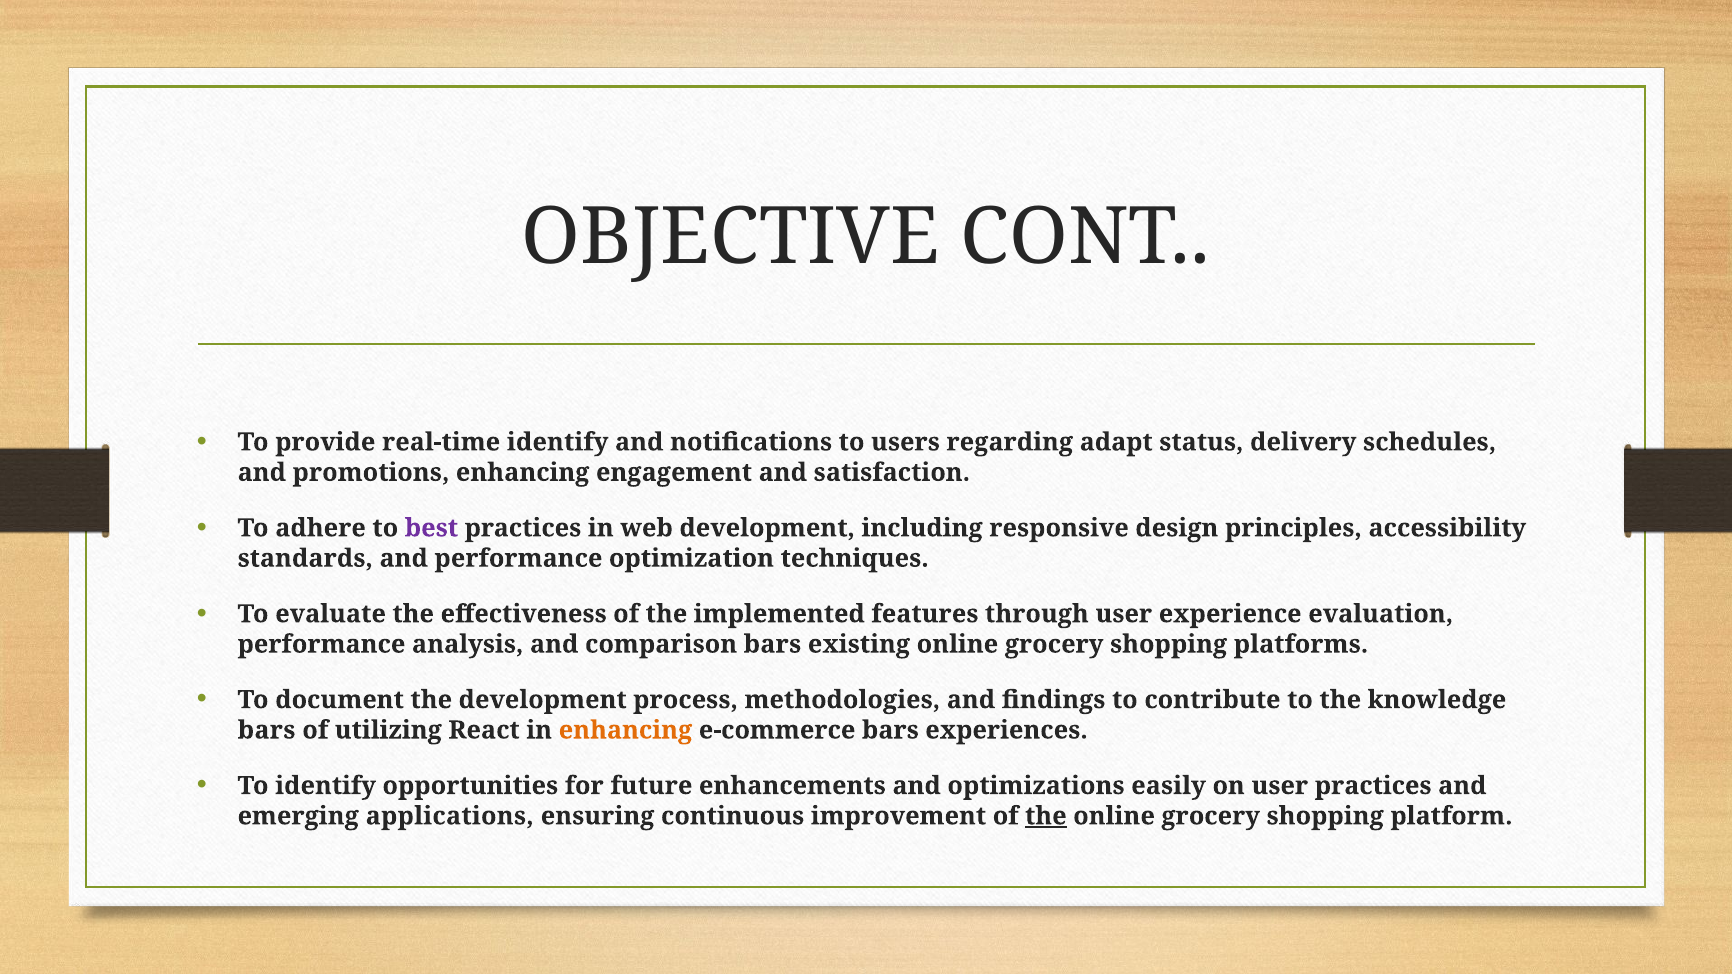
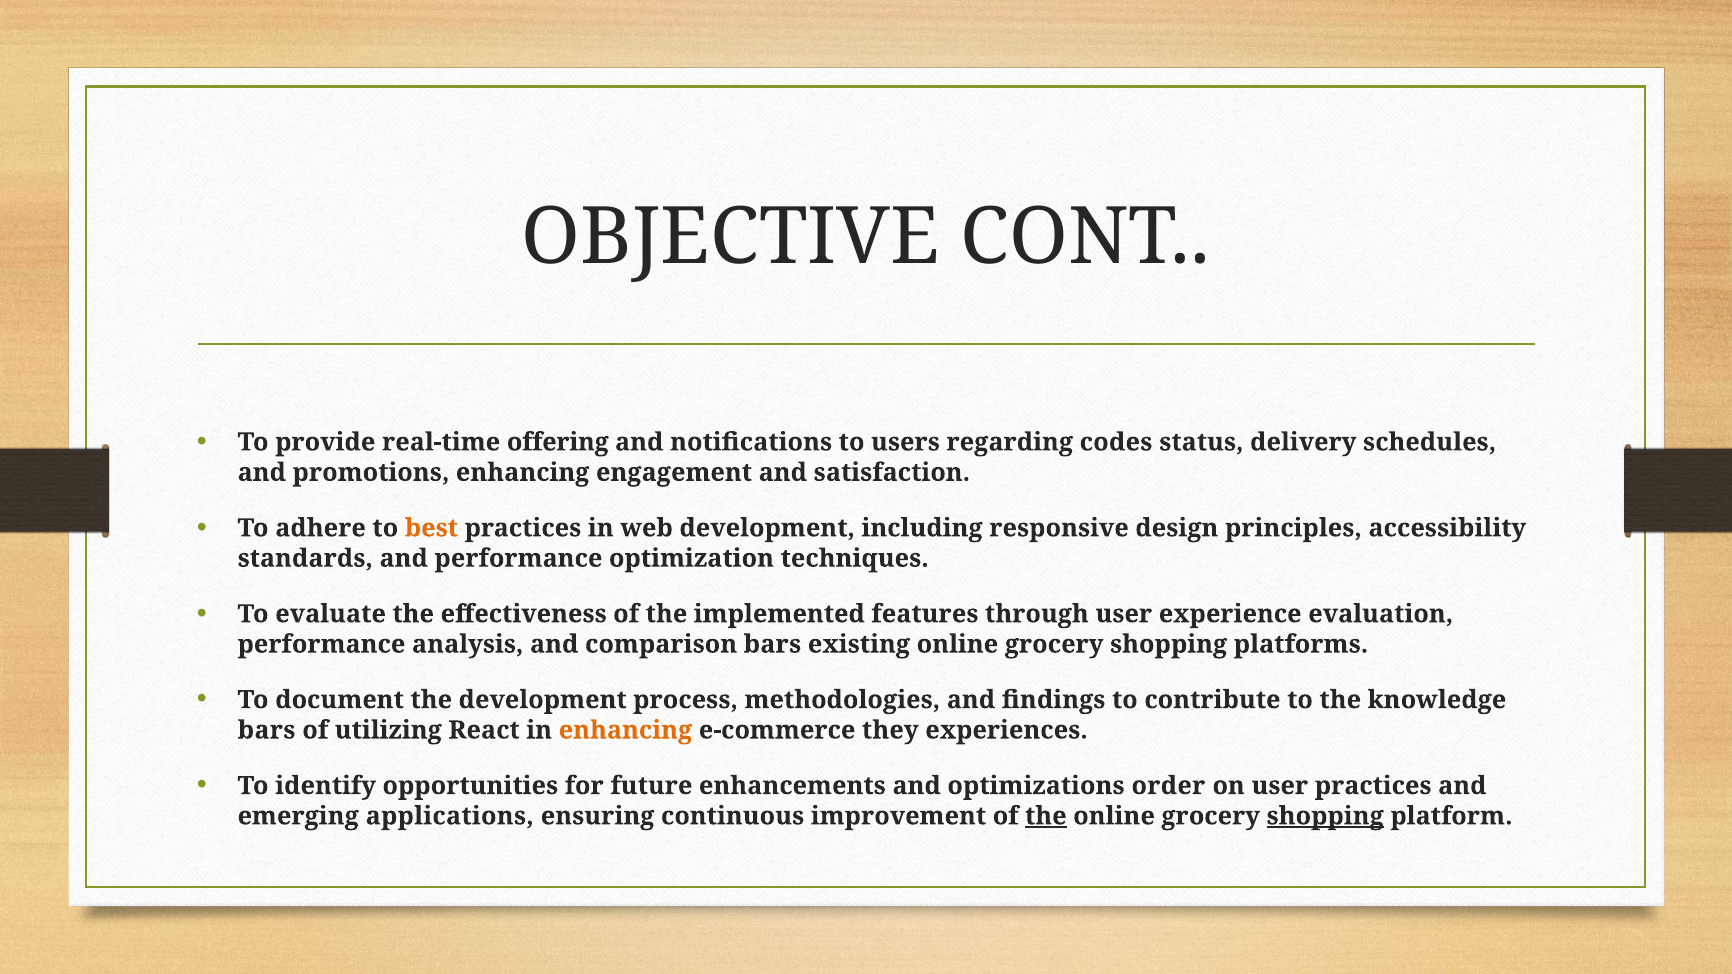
real-time identify: identify -> offering (558, 442)
adapt: adapt -> codes (1116, 442)
best colour: purple -> orange (431, 528)
e-commerce bars: bars -> they (890, 730)
easily: easily -> order (1168, 786)
shopping underline: none -> present (1325, 816)
